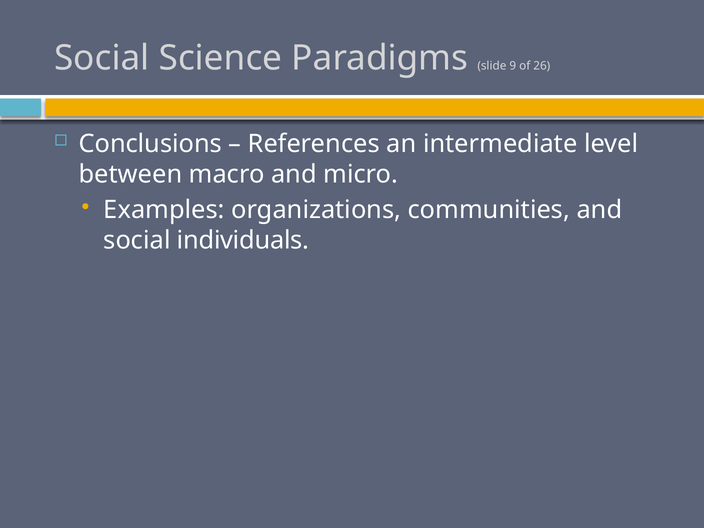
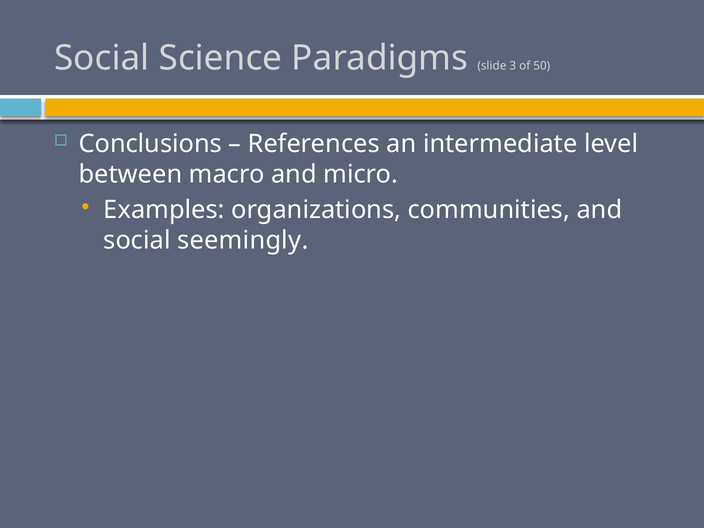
9: 9 -> 3 (513, 66)
26: 26 -> 50 (542, 66)
individuals: individuals -> seemingly (243, 241)
